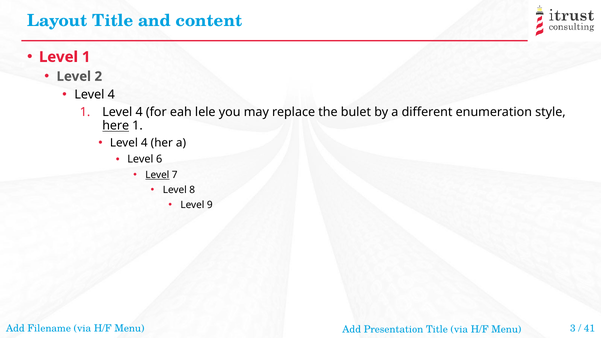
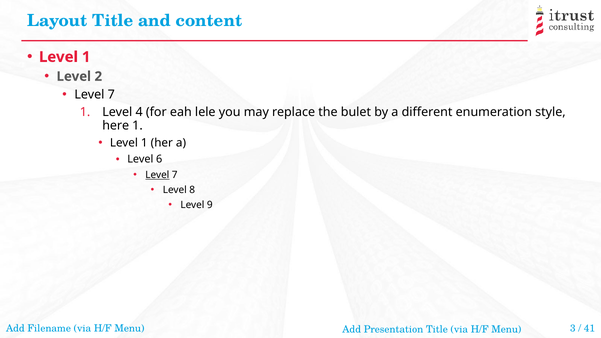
4: 4 -> 7 (111, 95)
here underline: present -> none (116, 126)
4: 4 -> 1 (144, 143)
